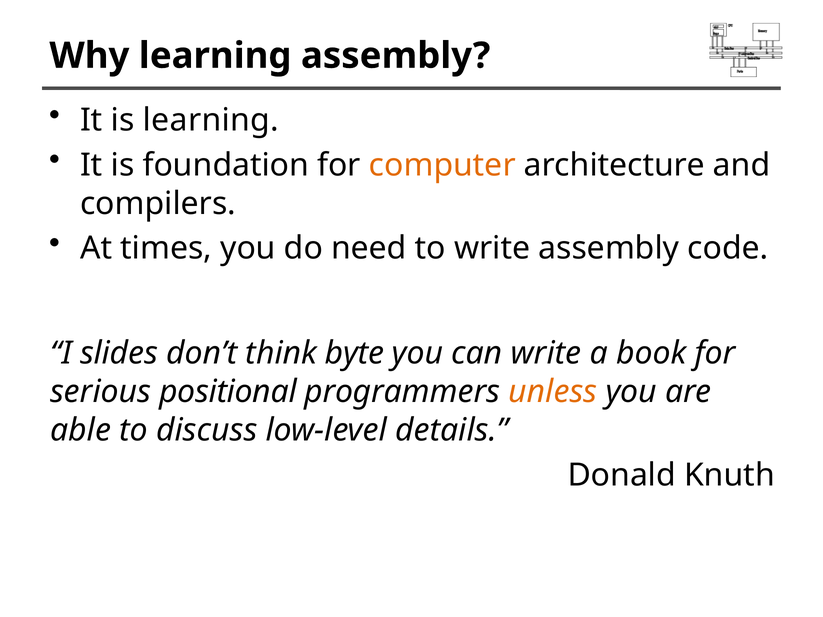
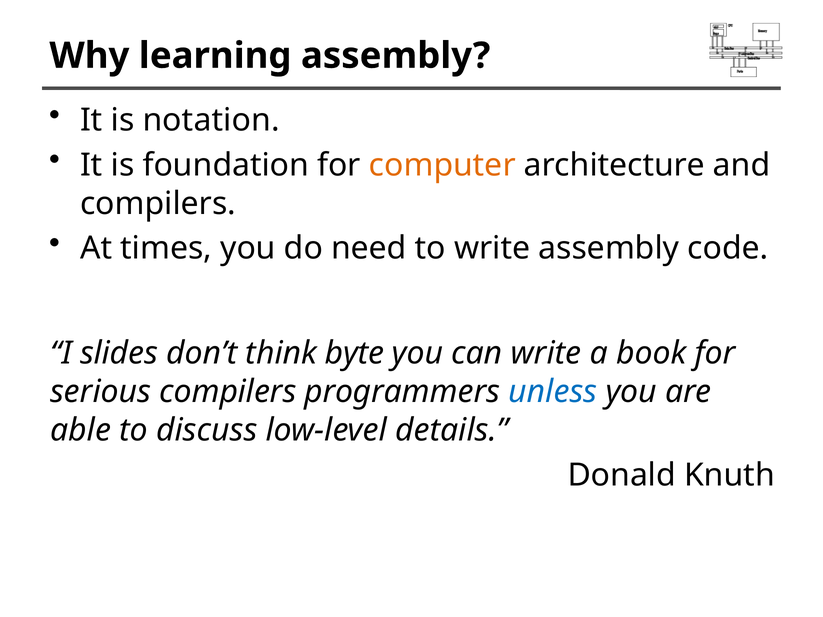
is learning: learning -> notation (211, 120)
serious positional: positional -> compilers (228, 392)
unless colour: orange -> blue (553, 392)
